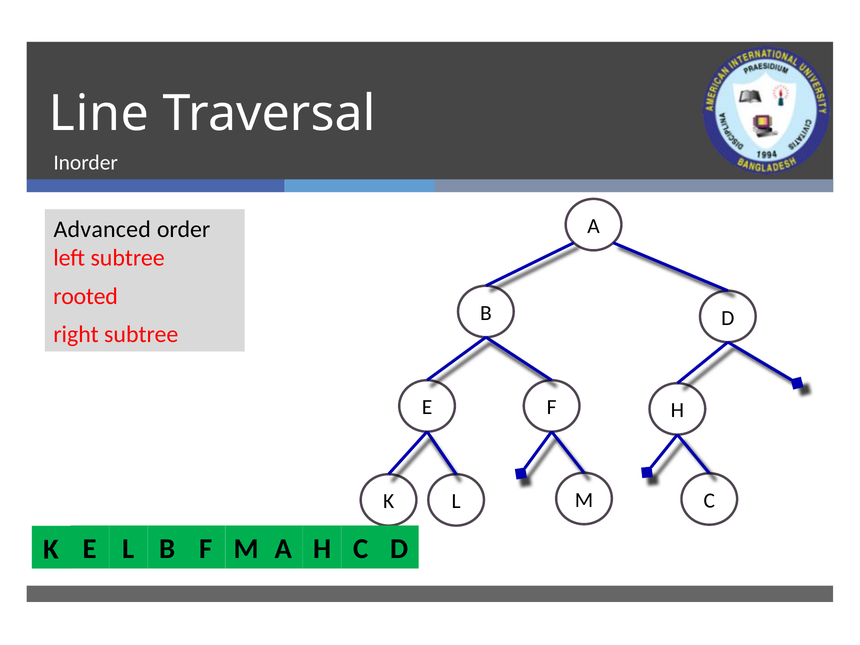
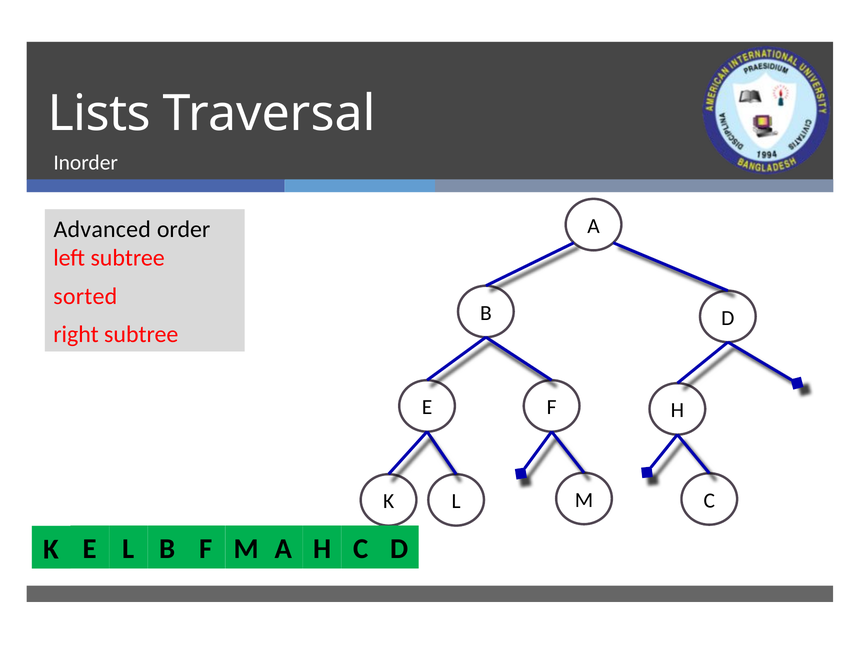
Line: Line -> Lists (99, 114)
rooted: rooted -> sorted (85, 296)
